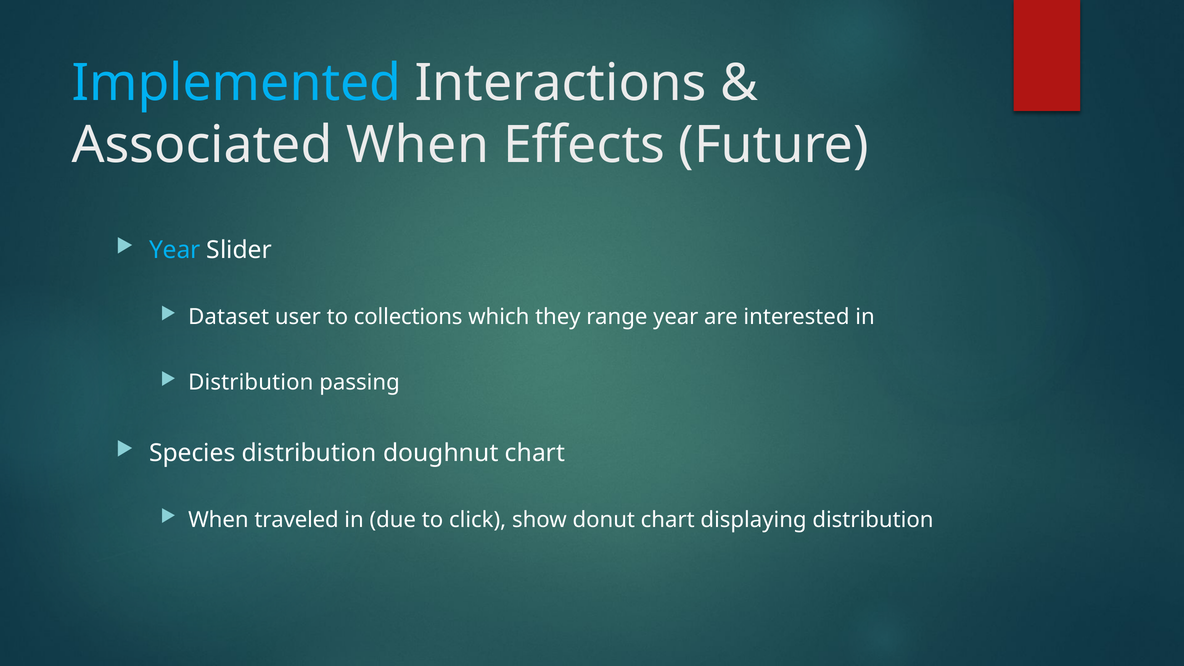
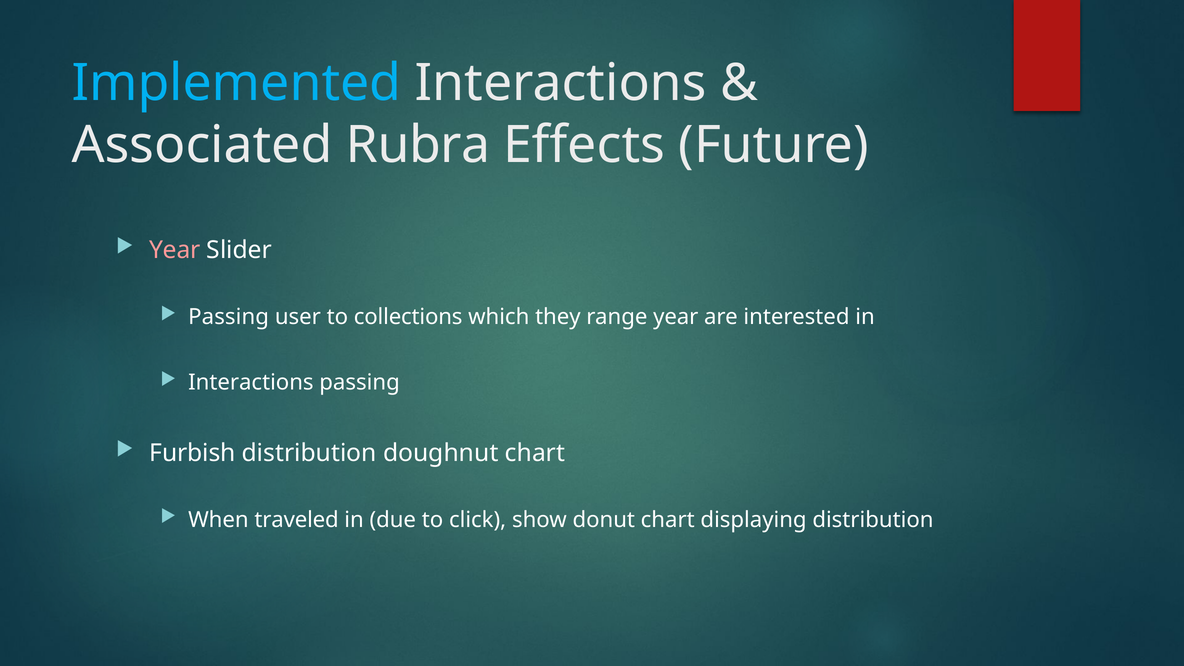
Associated When: When -> Rubra (418, 145)
Year colour: light blue -> pink (175, 250)
Dataset: Dataset -> Passing (229, 317)
Distribution: Distribution -> Interactions (251, 383)
Species: Species -> Furbish (192, 453)
